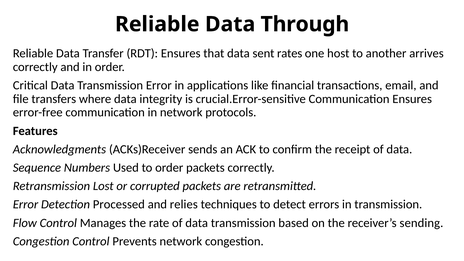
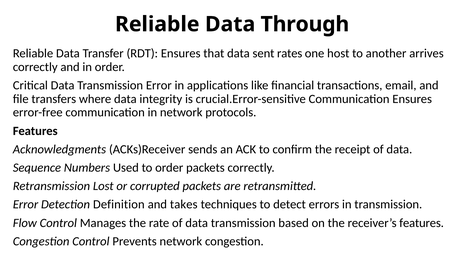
Processed: Processed -> Definition (119, 205)
relies: relies -> takes (184, 205)
receiver’s sending: sending -> features (422, 223)
